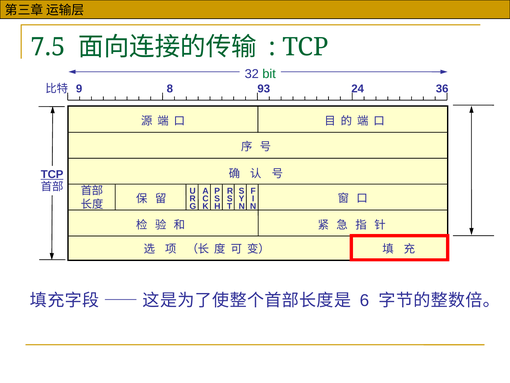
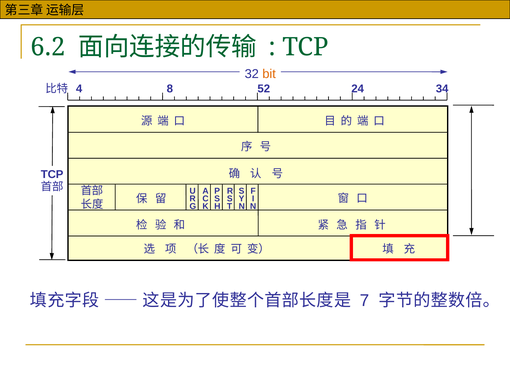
7.5: 7.5 -> 6.2 (48, 47)
bit colour: green -> orange (269, 74)
9: 9 -> 4 (79, 89)
93: 93 -> 52 (264, 89)
36: 36 -> 34 (442, 89)
TCP underline: present -> none (52, 174)
6: 6 -> 7 (364, 300)
